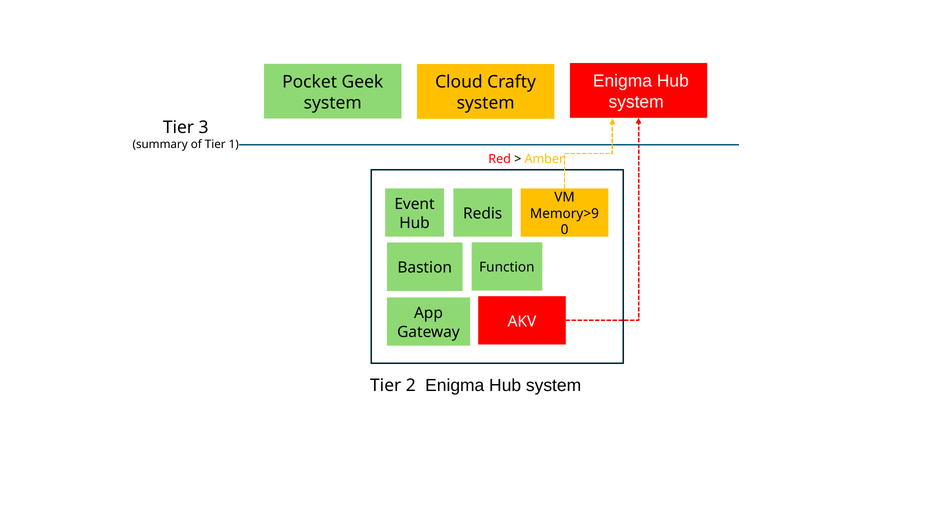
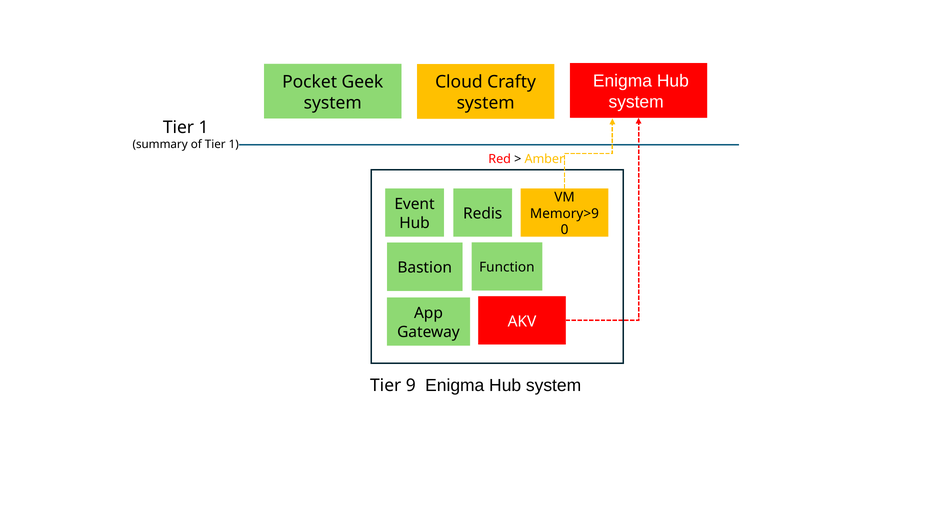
3: 3 -> 1 (204, 127)
2: 2 -> 9 (411, 385)
